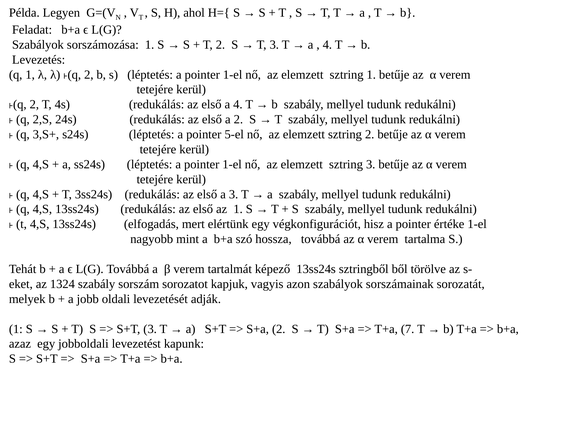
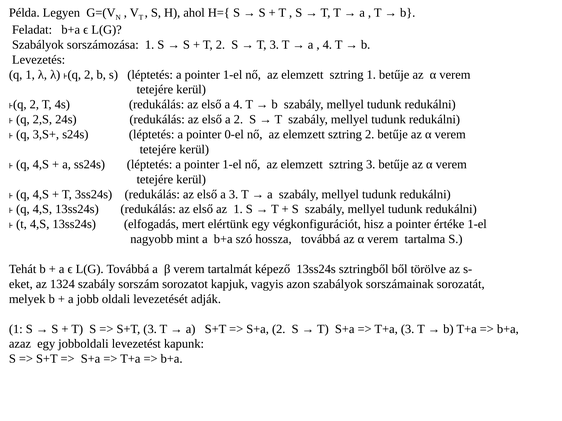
5-el: 5-el -> 0-el (234, 135)
T+a 7: 7 -> 3 (408, 329)
